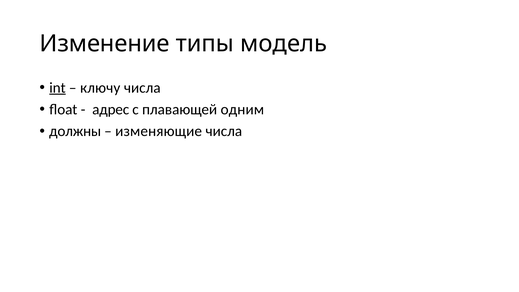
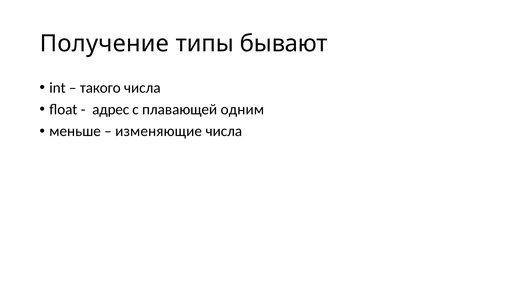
Изменение: Изменение -> Получение (104, 44)
модель: модель -> бывают (284, 44)
int underline: present -> none (57, 88)
ключу: ключу -> такого (100, 88)
должны: должны -> меньше (75, 131)
